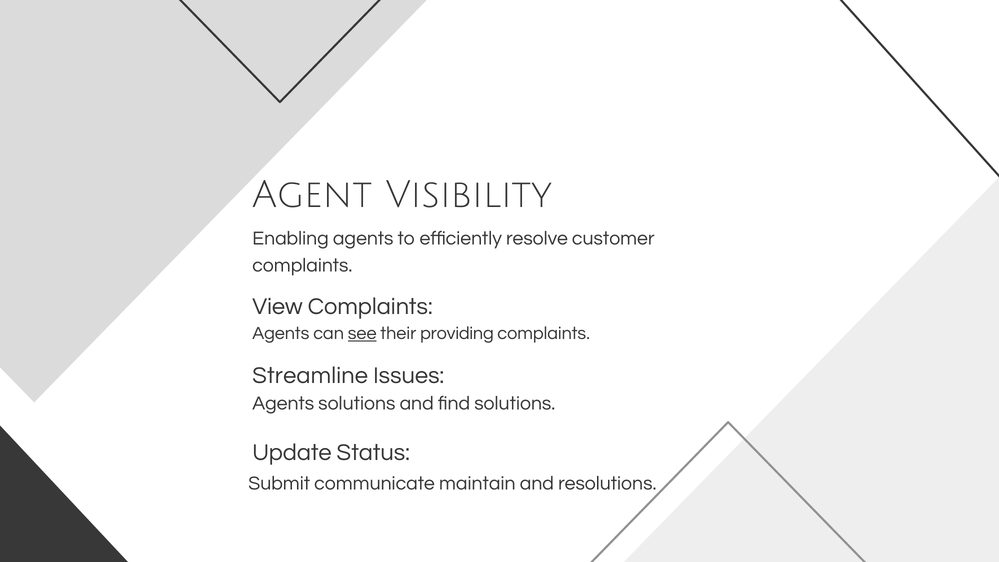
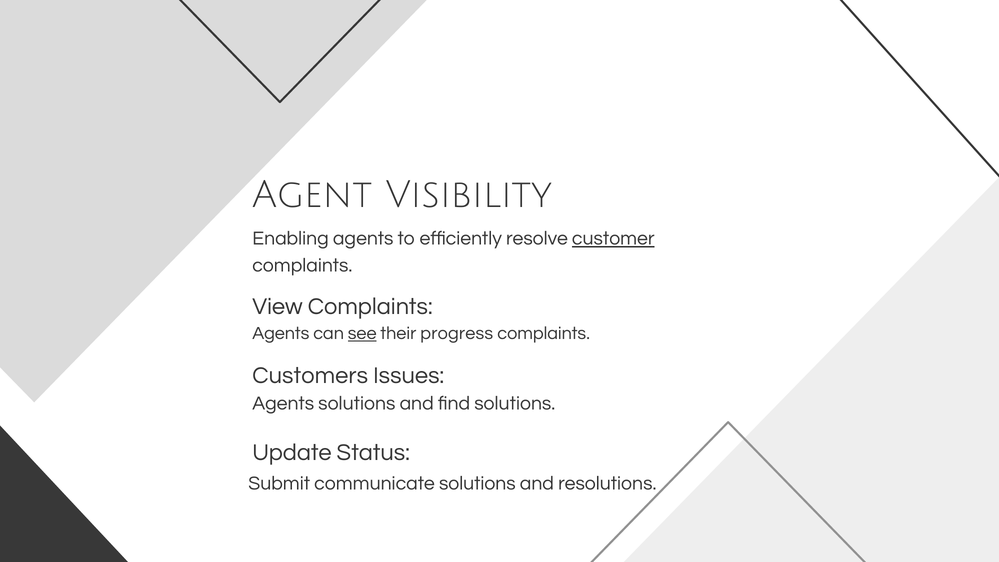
customer underline: none -> present (613, 238)
providing: providing -> progress (457, 333)
Streamline: Streamline -> Customers (310, 375)
communicate maintain: maintain -> solutions (477, 483)
